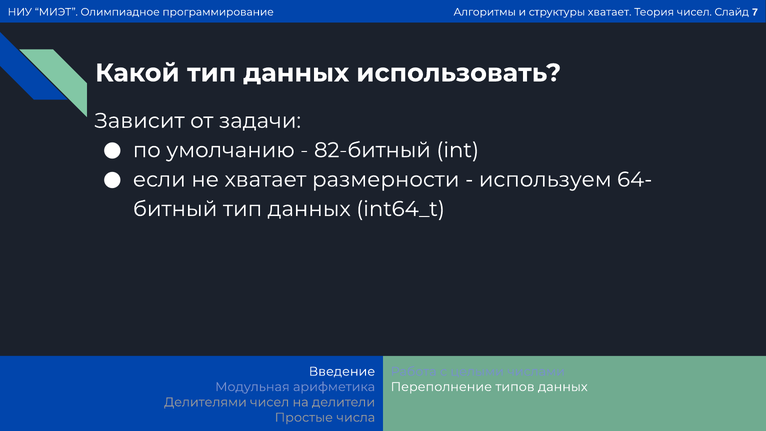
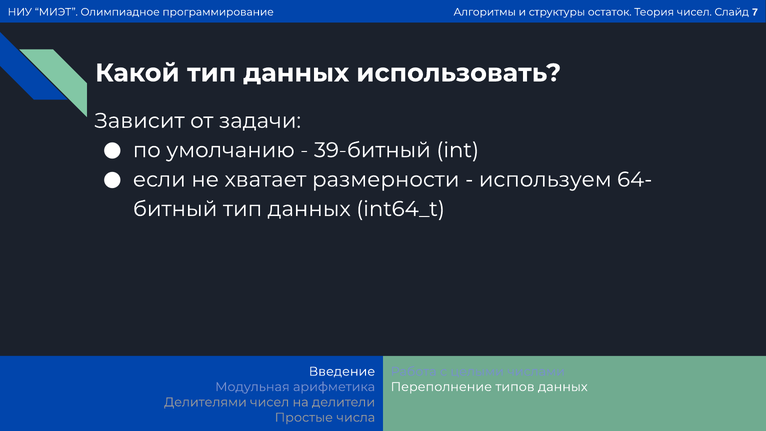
хватает: хватает -> остаток (610, 12)
82-битный: 82-битный -> 39-битный (372, 150)
